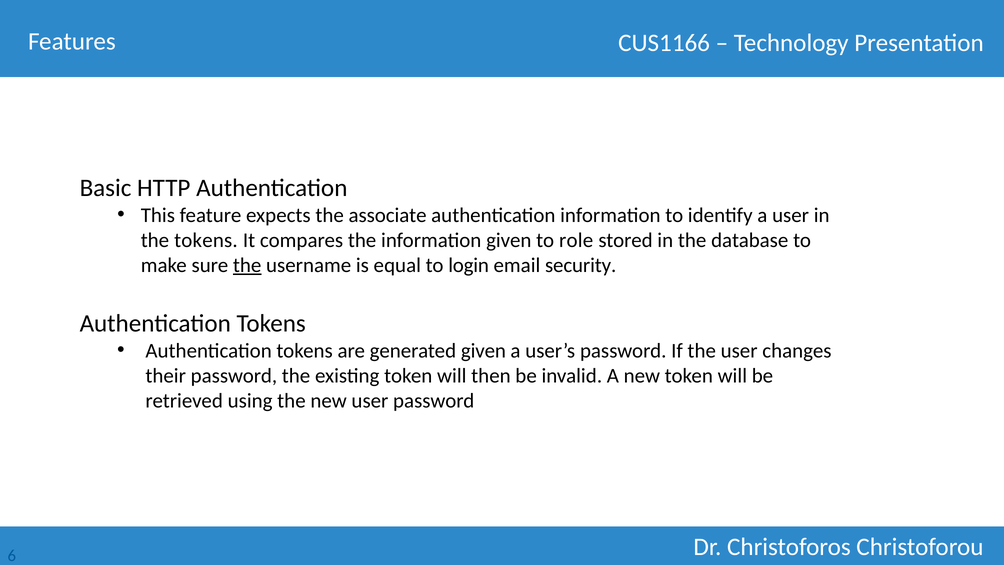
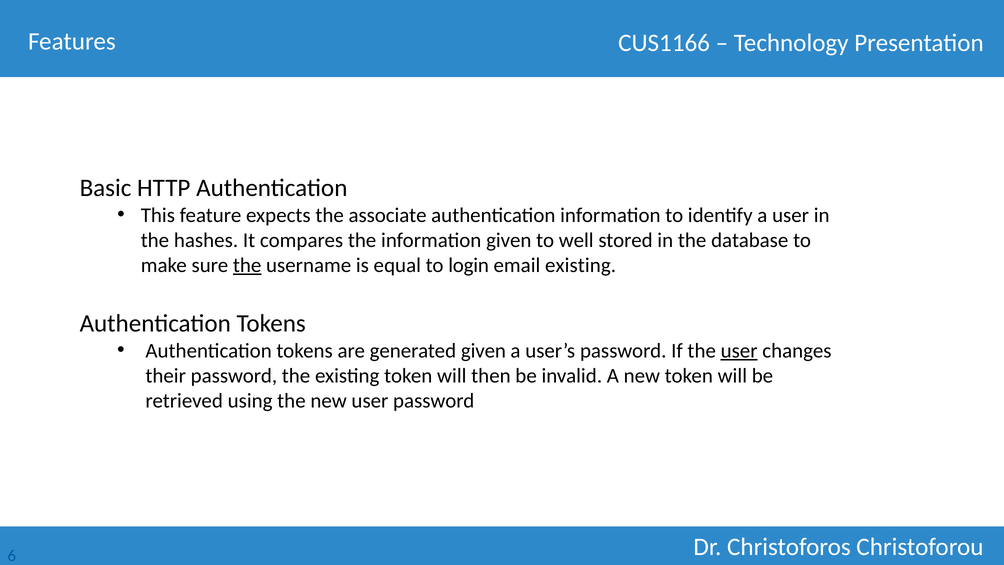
the tokens: tokens -> hashes (206, 240)
role: role -> well (576, 240)
email security: security -> existing (581, 265)
user underline: none -> present (739, 351)
